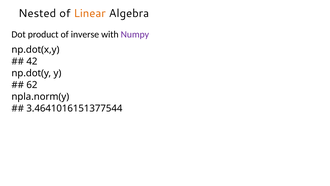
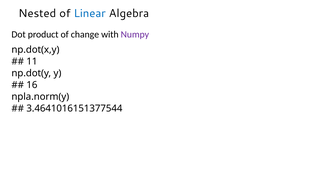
Linear colour: orange -> blue (90, 13)
inverse: inverse -> change (85, 34)
42: 42 -> 11 (32, 61)
62: 62 -> 16 (32, 85)
